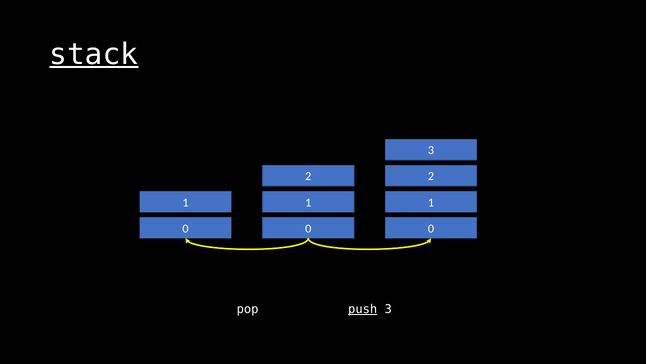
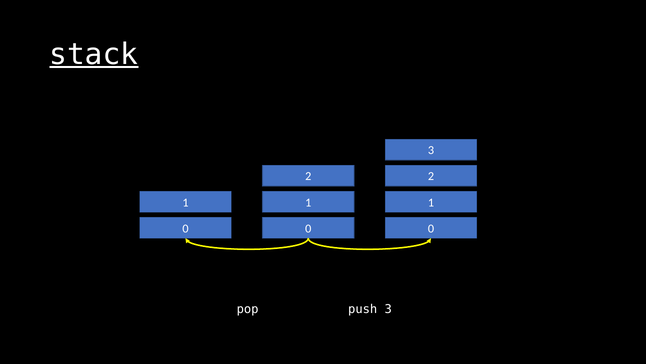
push underline: present -> none (363, 309)
